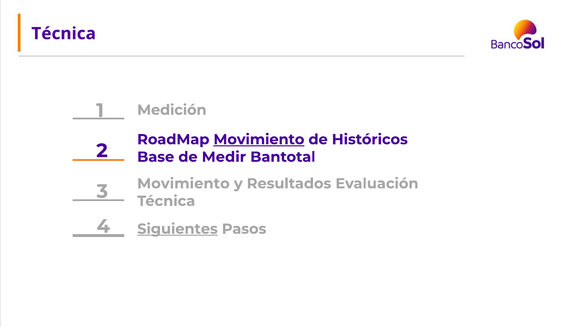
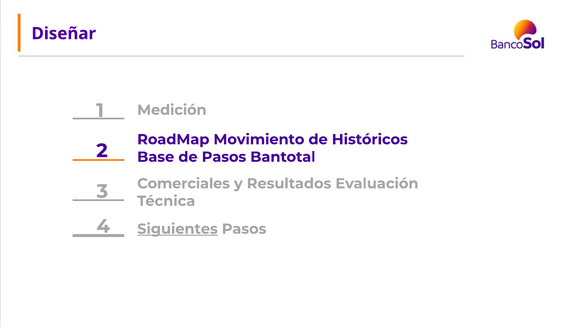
Técnica: Técnica -> Diseñar (64, 34)
Movimiento underline: present -> none (259, 140)
de Medir: Medir -> Pasos (224, 157)
Movimiento: Movimiento -> Comerciales (184, 184)
